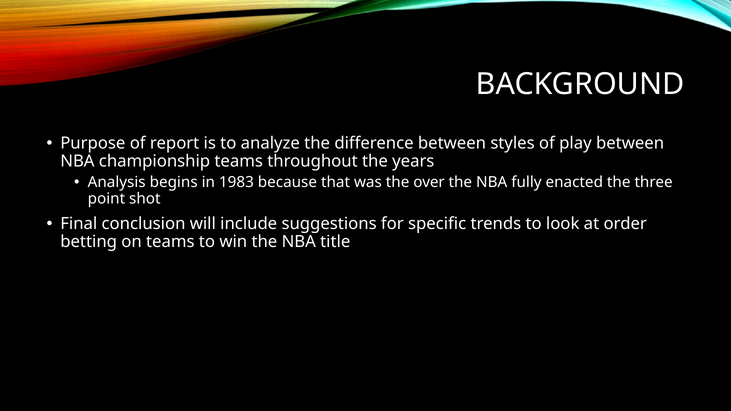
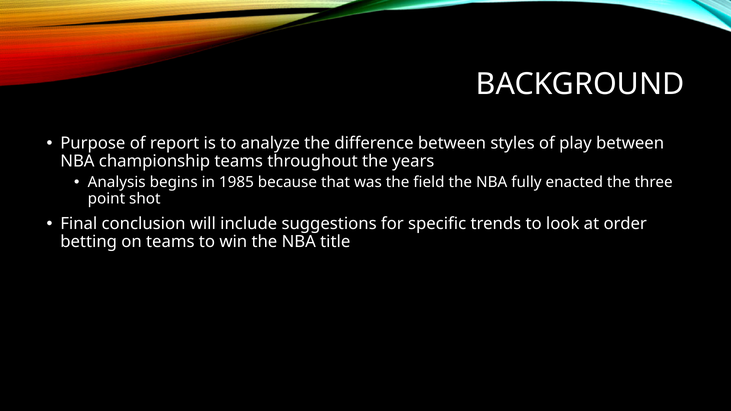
1983: 1983 -> 1985 (236, 182)
over: over -> field (429, 182)
